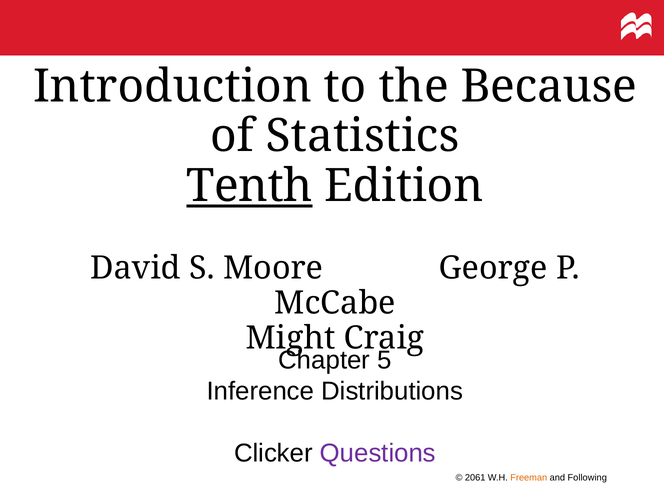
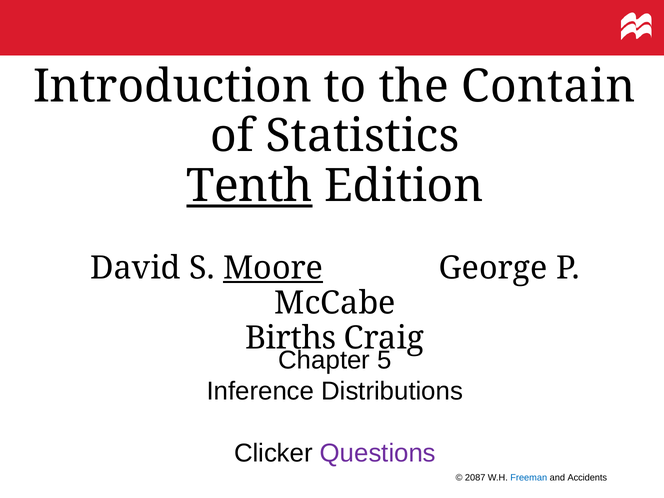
Because: Because -> Contain (548, 86)
Moore underline: none -> present (273, 268)
Might: Might -> Births (291, 338)
2061: 2061 -> 2087 (475, 478)
Freeman colour: orange -> blue (529, 478)
Following: Following -> Accidents (587, 478)
